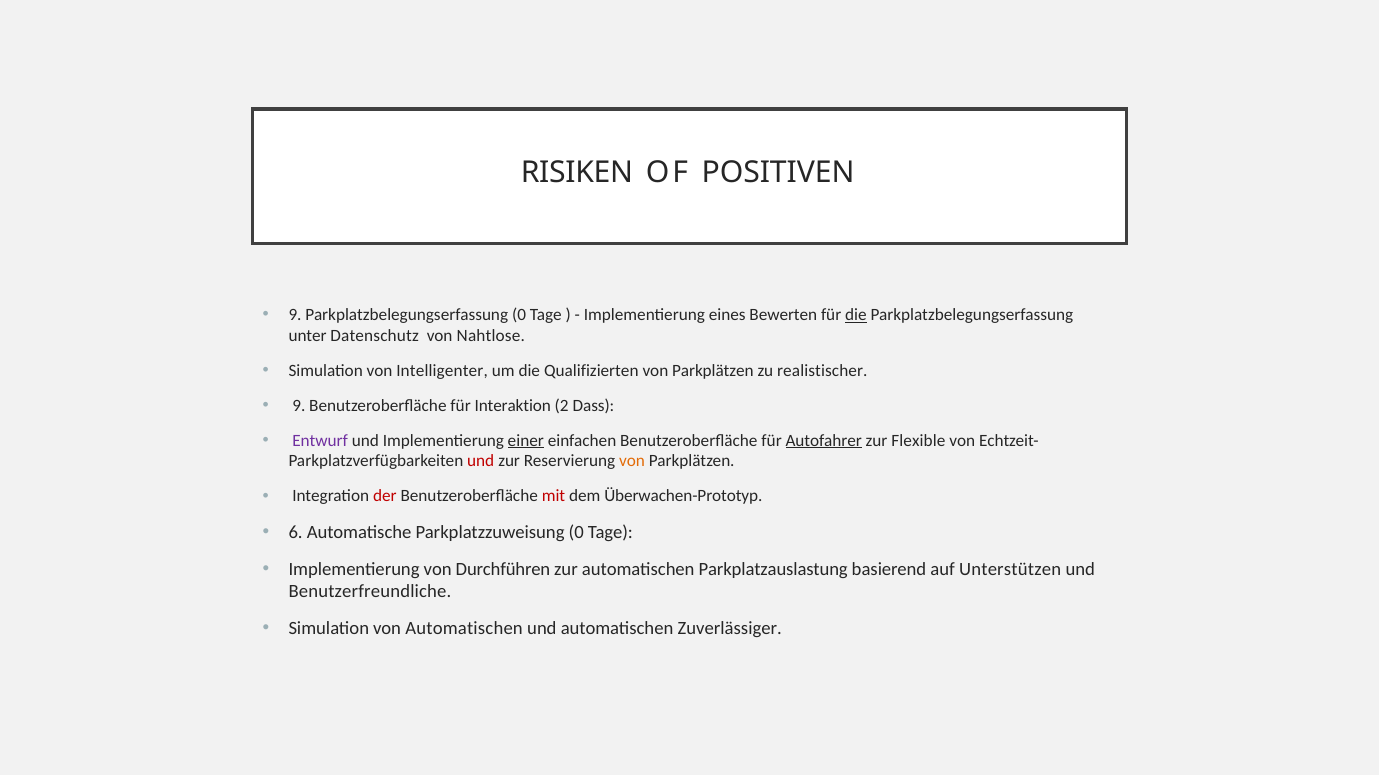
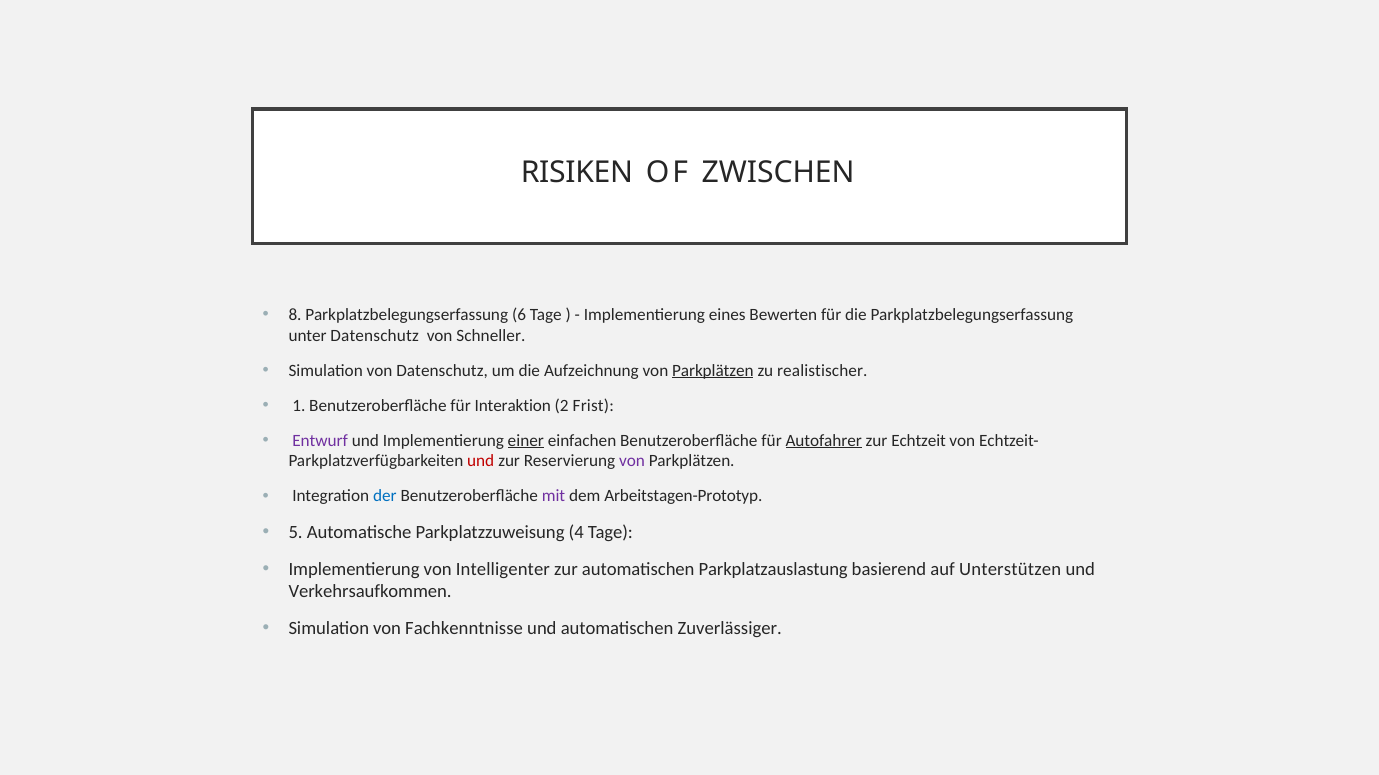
POSITIVEN: POSITIVEN -> ZWISCHEN (778, 173)
9: 9 -> 8 (295, 315)
Parkplatzbelegungserfassung 0: 0 -> 6 (519, 315)
die underline: present -> none (856, 315)
Nahtlose: Nahtlose -> Schneller (491, 336)
von Intelligenter: Intelligenter -> Datenschutz (442, 371)
Qualifizierten: Qualifizierten -> Aufzeichnung (591, 371)
Parkplätzen underline: none -> present (713, 371)
9: 9 -> 1 (299, 406)
Dass: Dass -> Frist (593, 406)
Flexible: Flexible -> Echtzeit (919, 441)
von colour: orange -> purple (632, 462)
der colour: red -> blue (385, 497)
mit colour: red -> purple (553, 497)
Überwachen-Prototyp: Überwachen-Prototyp -> Arbeitstagen-Prototyp (683, 497)
6: 6 -> 5 (296, 533)
Parkplatzzuweisung 0: 0 -> 4 (576, 533)
Durchführen: Durchführen -> Intelligenter (503, 570)
Benutzerfreundliche: Benutzerfreundliche -> Verkehrsaufkommen (370, 592)
von Automatischen: Automatischen -> Fachkenntnisse (464, 629)
